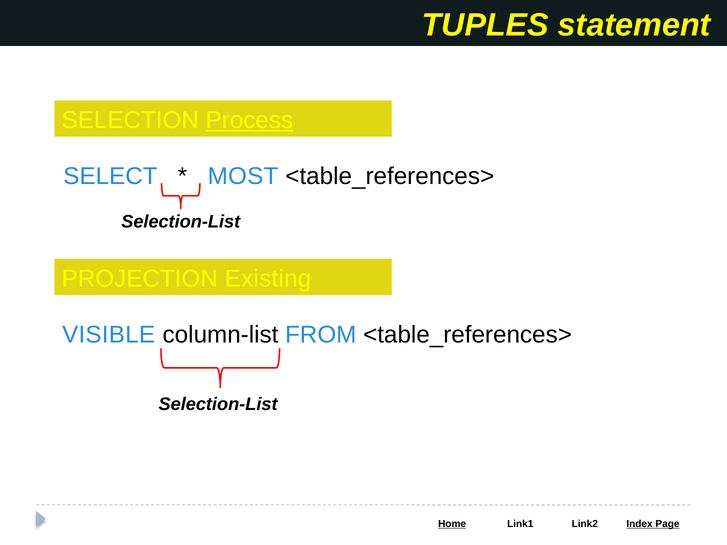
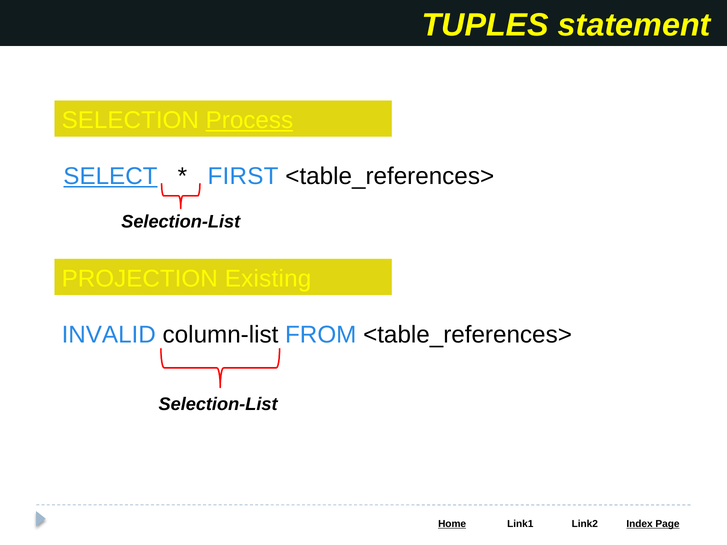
SELECT underline: none -> present (110, 176)
MOST: MOST -> FIRST (243, 176)
VISIBLE: VISIBLE -> INVALID (109, 335)
